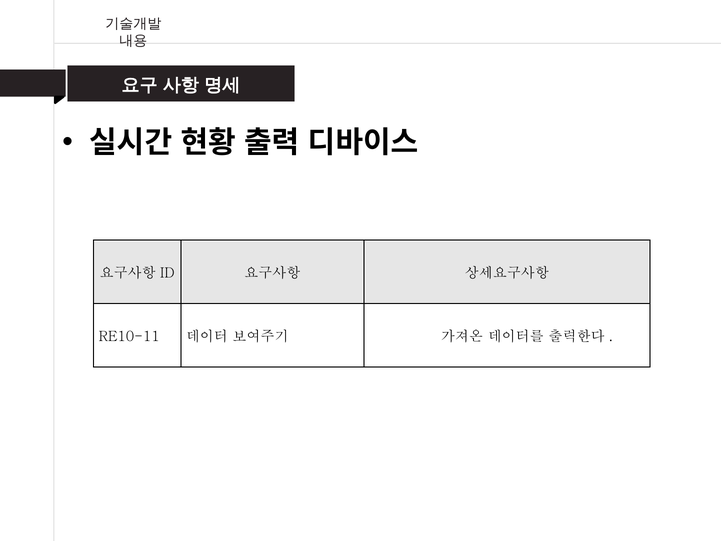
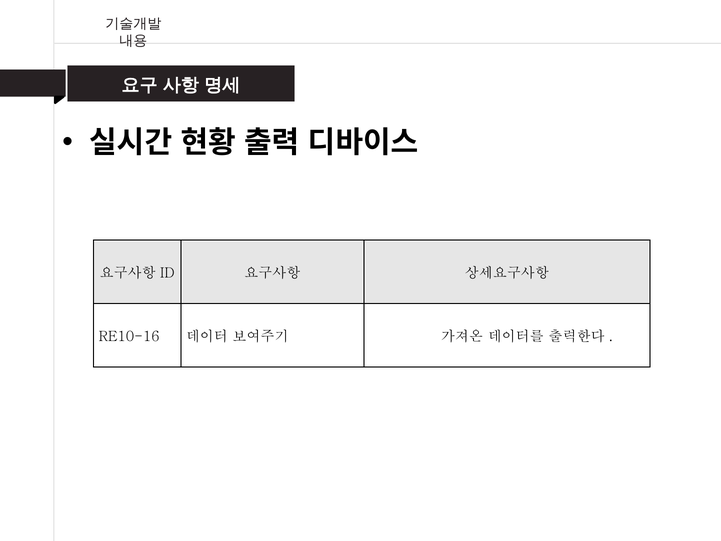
RE10-11: RE10-11 -> RE10-16 (129, 336)
